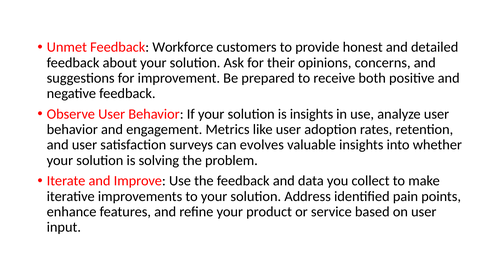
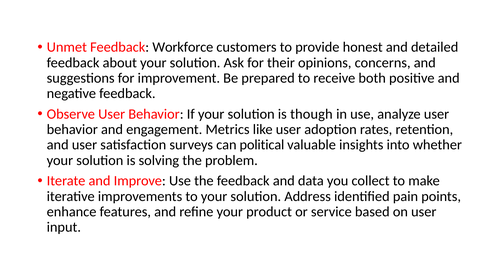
is insights: insights -> though (311, 114)
evolves: evolves -> political (262, 145)
